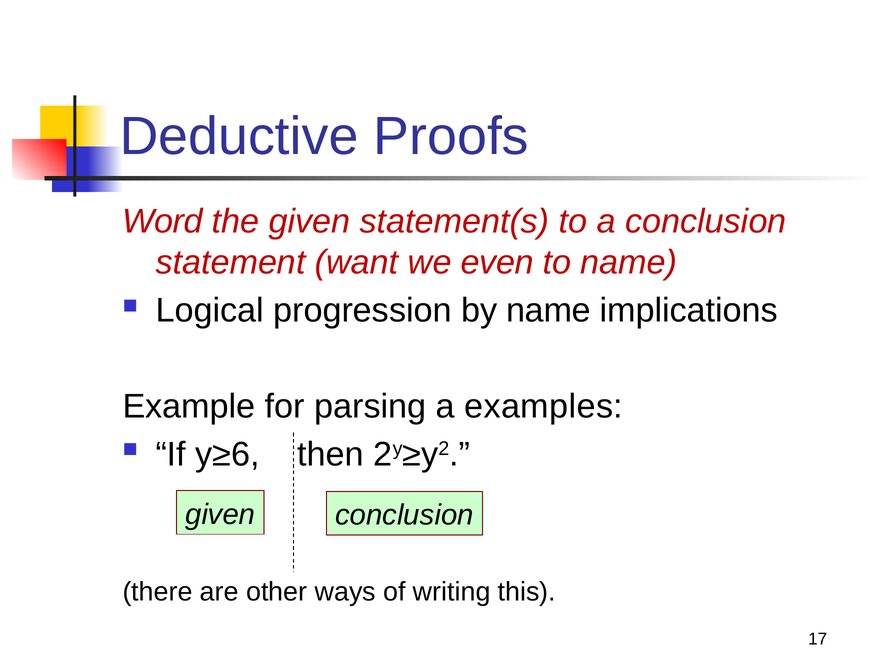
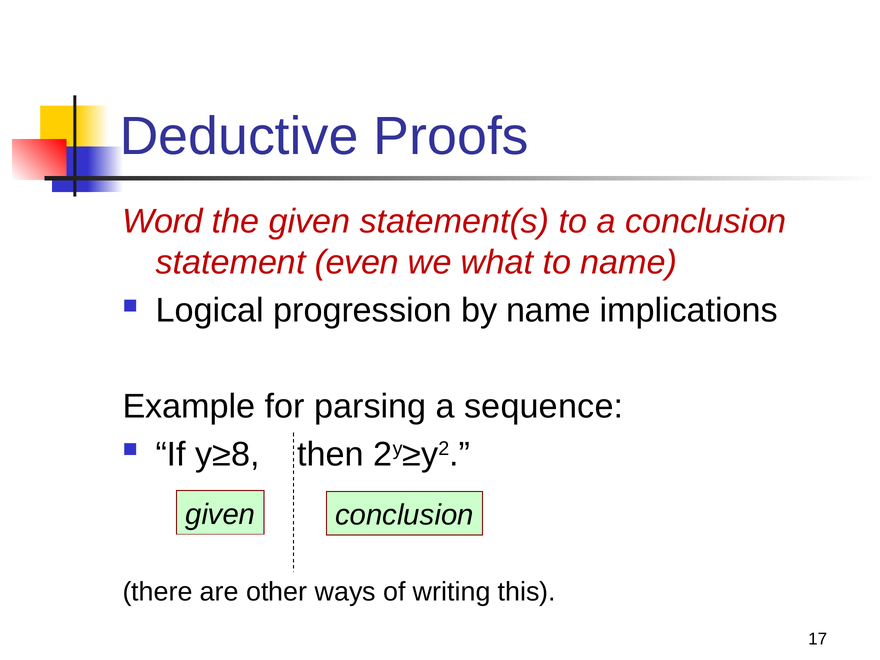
want: want -> even (357, 263)
even: even -> what (497, 263)
examples: examples -> sequence (544, 406)
y≥6: y≥6 -> y≥8 (227, 454)
